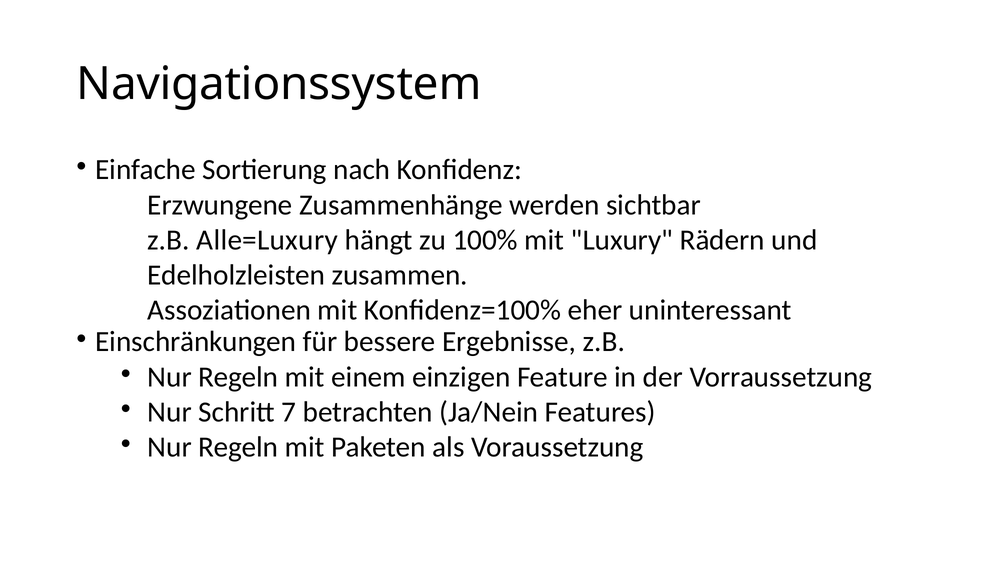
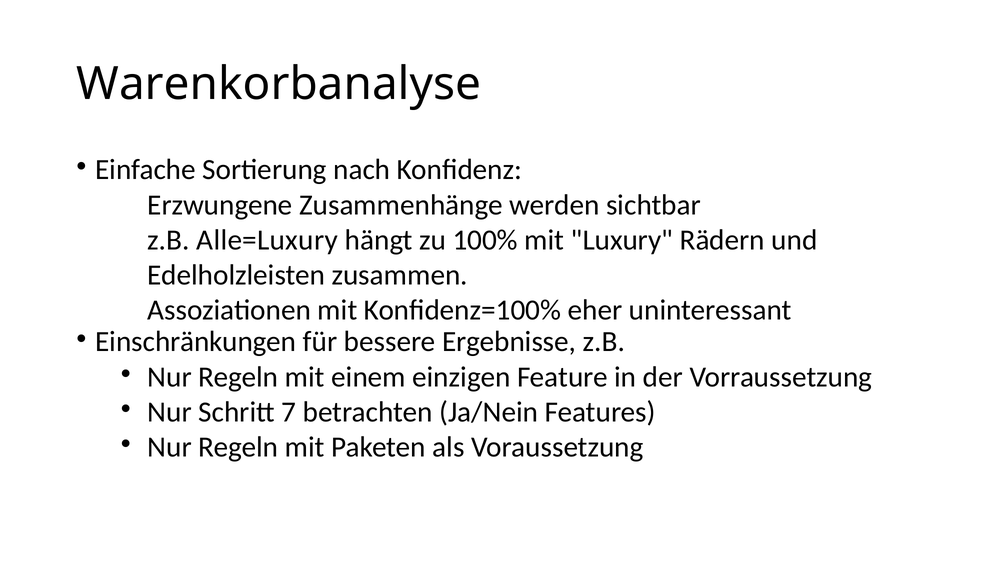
Navigationssystem: Navigationssystem -> Warenkorbanalyse (279, 84)
